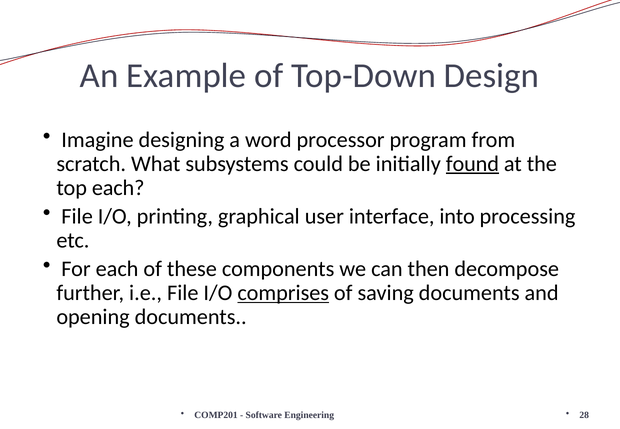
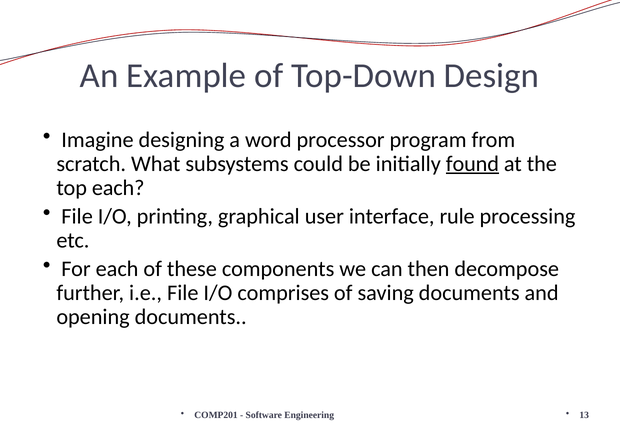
into: into -> rule (457, 216)
comprises underline: present -> none (283, 293)
28: 28 -> 13 (584, 415)
